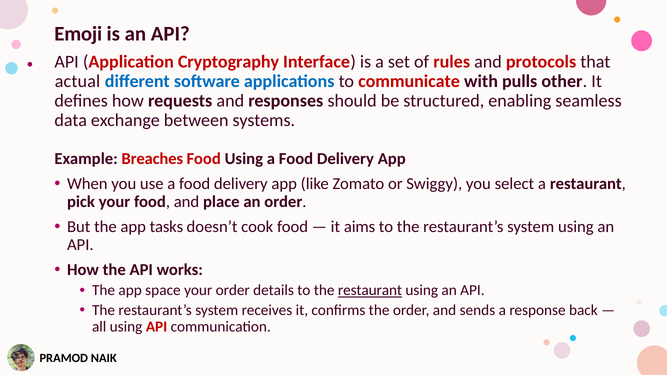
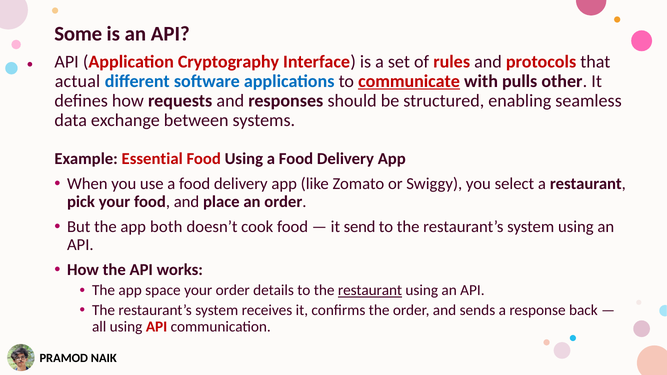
Emoji: Emoji -> Some (78, 34)
communicate underline: none -> present (409, 81)
Breaches: Breaches -> Essential (152, 159)
tasks: tasks -> both (166, 227)
aims: aims -> send (360, 227)
